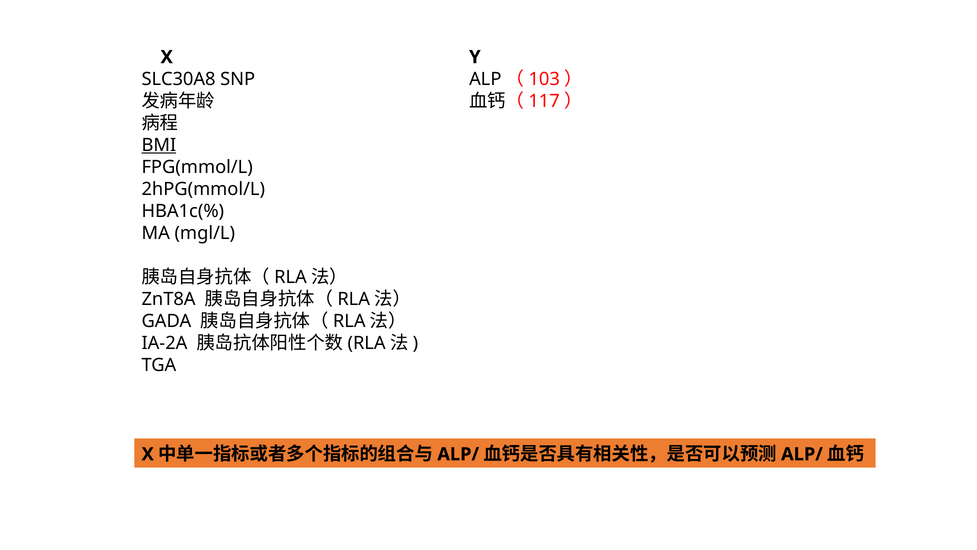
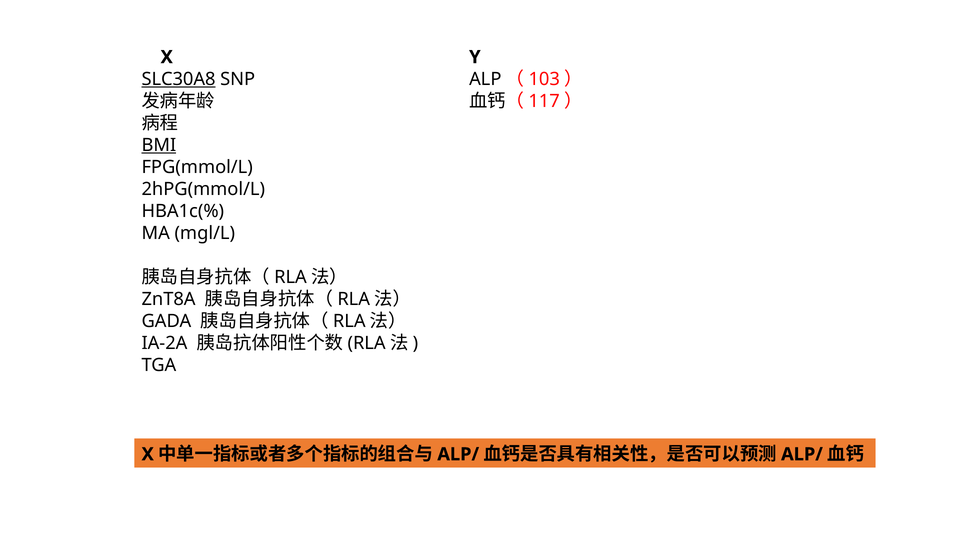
SLC30A8 underline: none -> present (179, 79)
